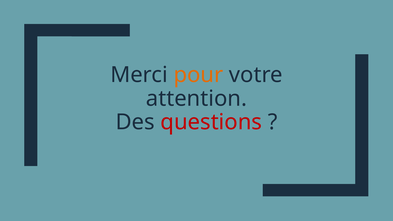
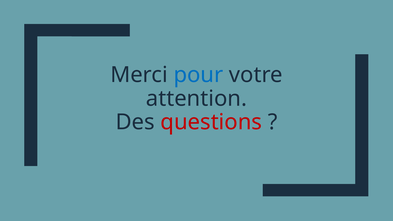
pour colour: orange -> blue (198, 75)
